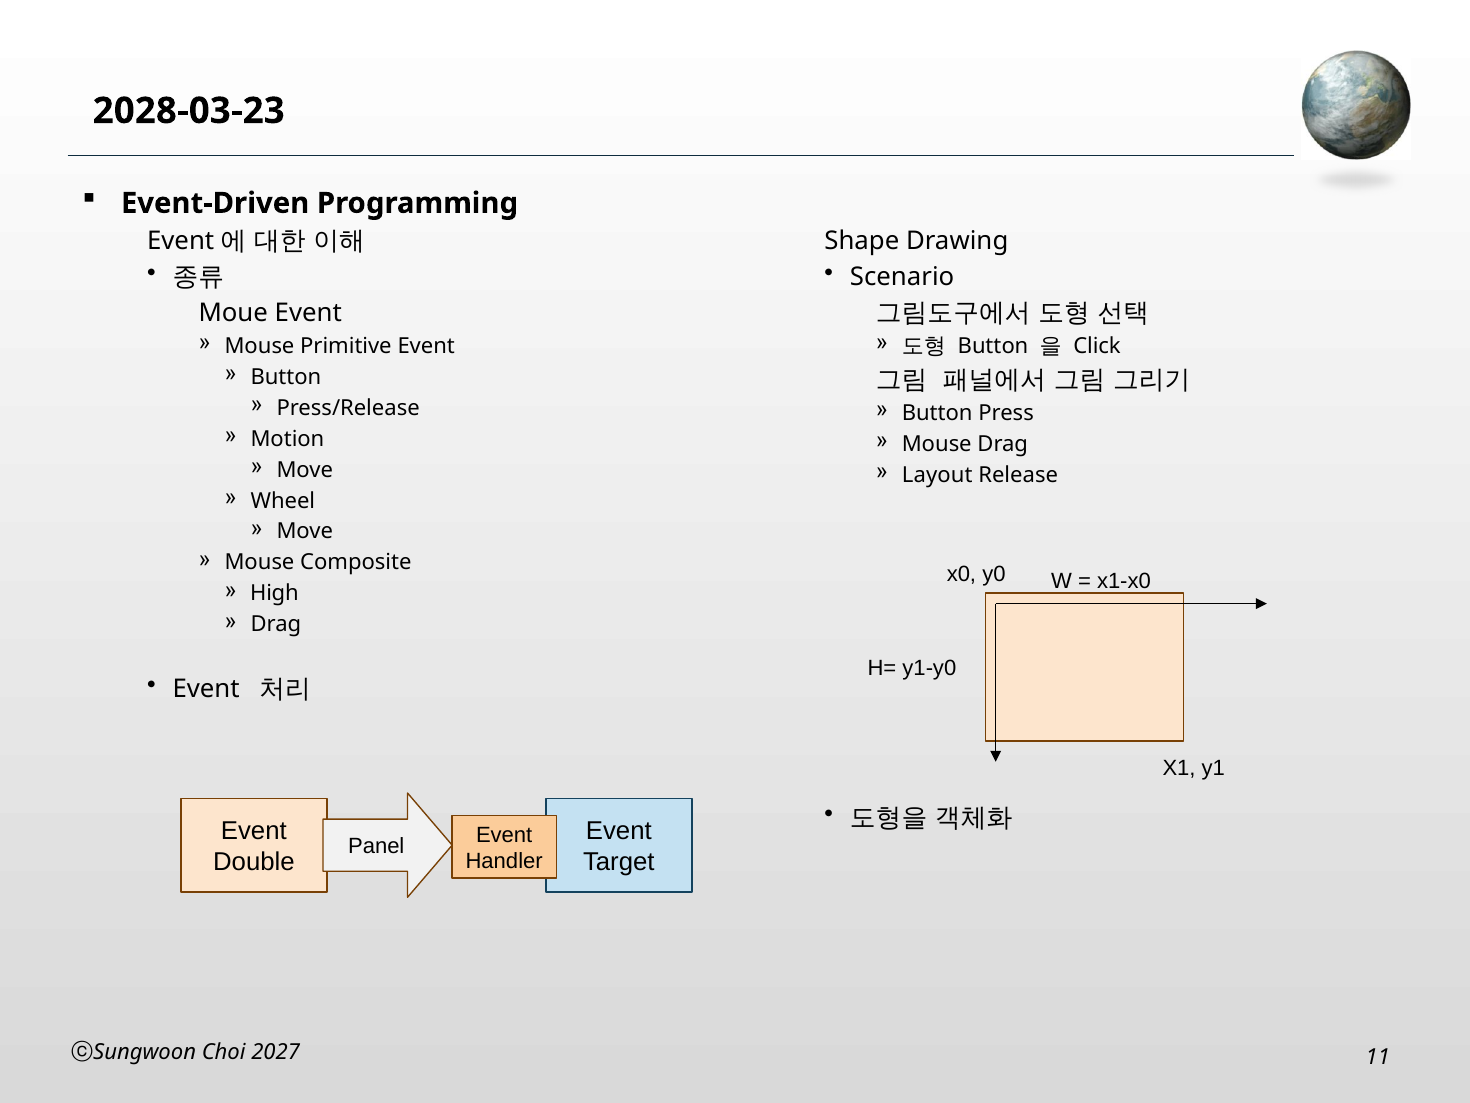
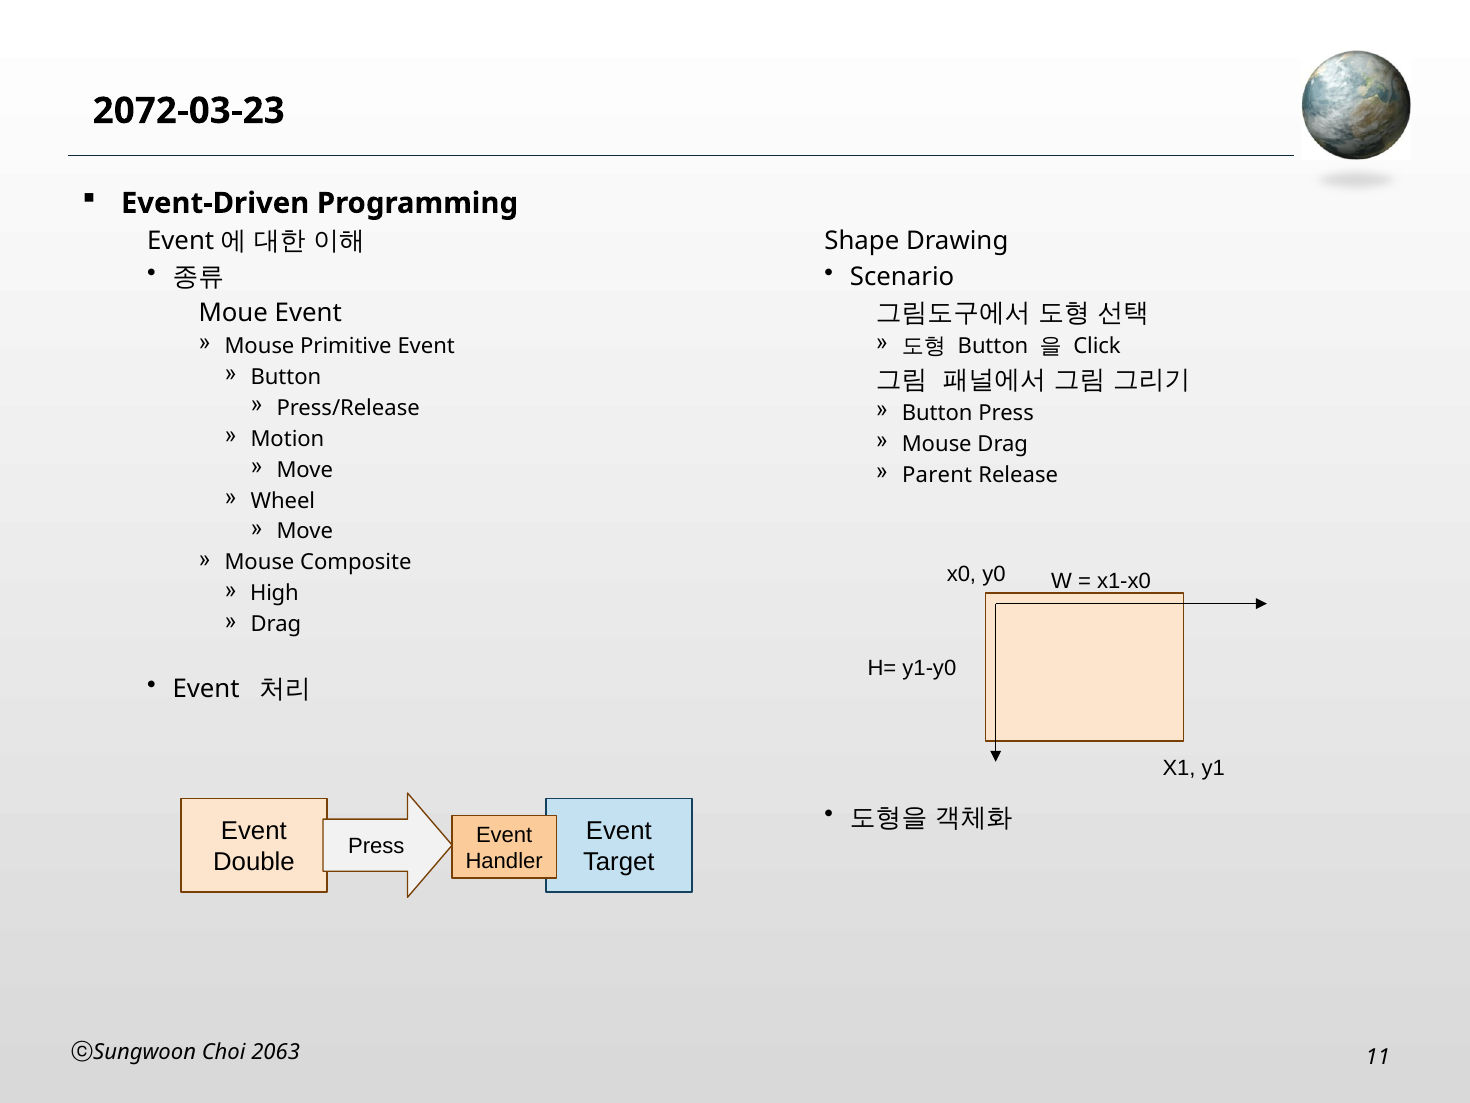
2028-03-23: 2028-03-23 -> 2072-03-23 (189, 111)
Layout: Layout -> Parent (937, 475)
Panel: Panel -> Press (376, 847)
2027: 2027 -> 2063 (276, 1052)
